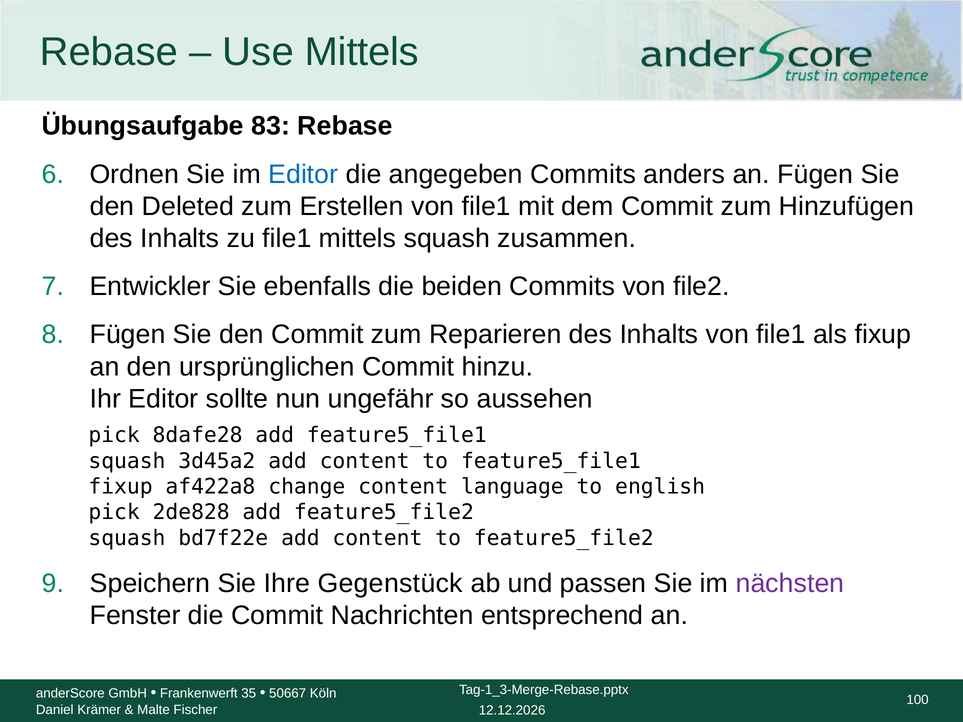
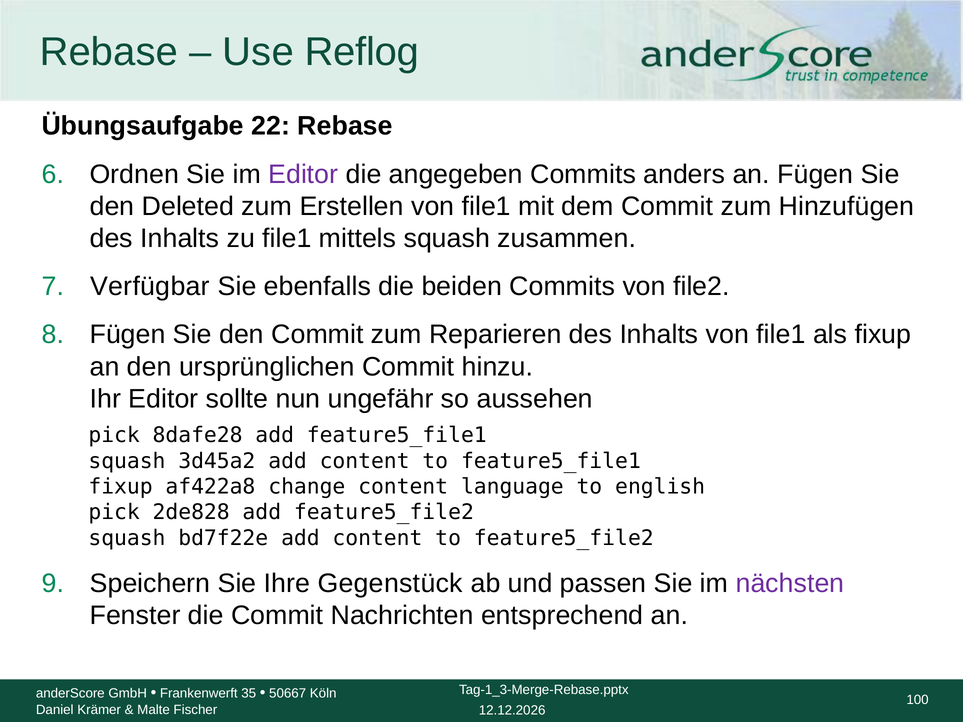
Use Mittels: Mittels -> Reflog (362, 52)
83: 83 -> 22 (271, 126)
Editor colour: blue -> purple (303, 174)
Entwickler: Entwickler -> Verfügbar (150, 287)
